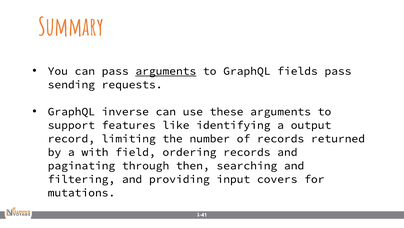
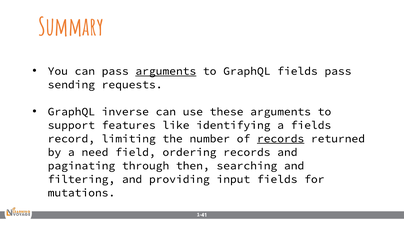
a output: output -> fields (311, 125)
records underline: none -> present (281, 138)
with: with -> need (95, 152)
input covers: covers -> fields (277, 179)
